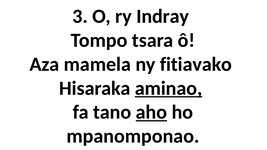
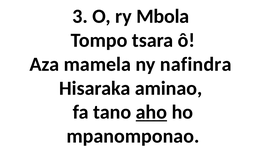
Indray: Indray -> Mbola (163, 16)
fitiavako: fitiavako -> nafindra (196, 64)
aminao underline: present -> none (169, 88)
